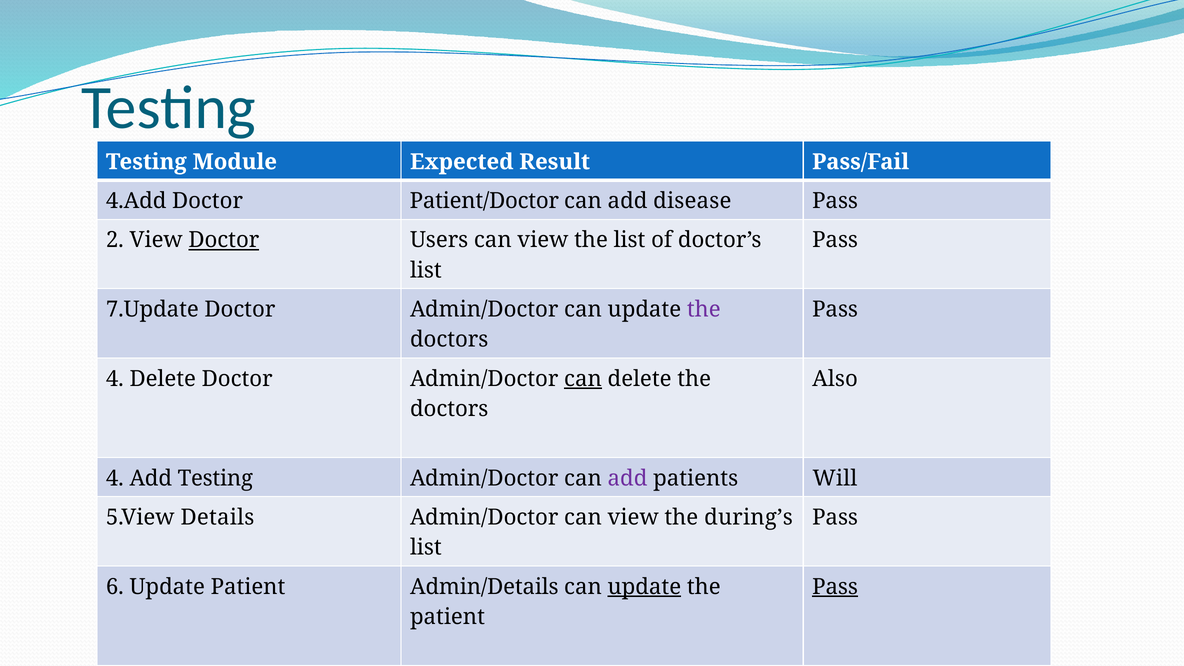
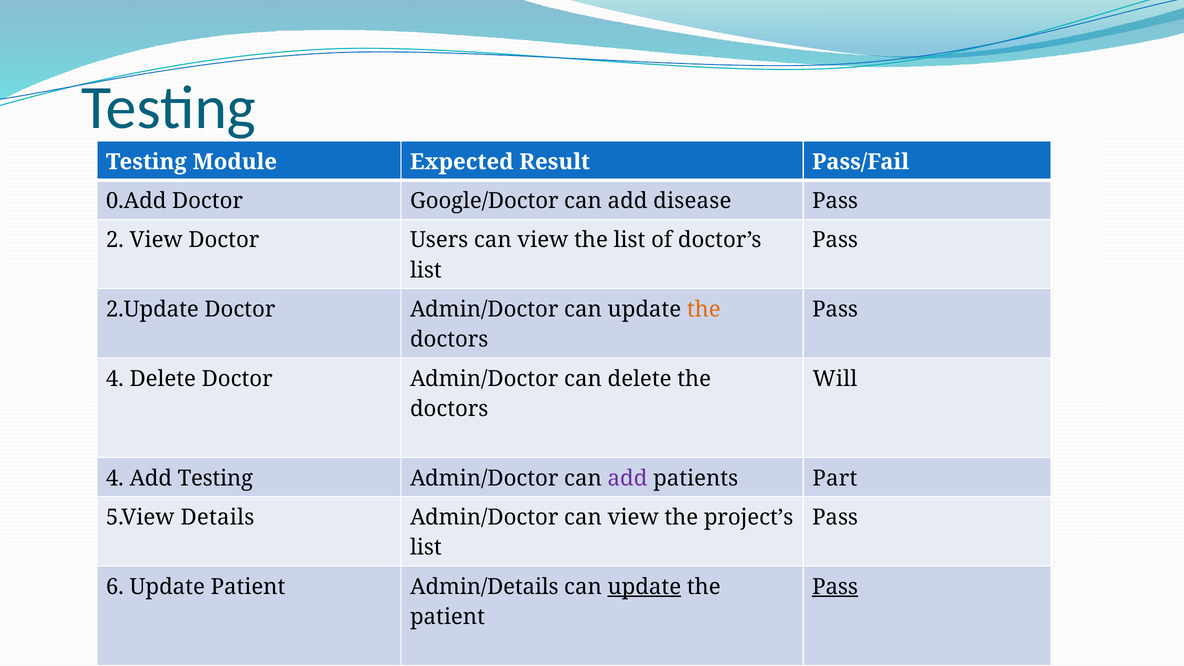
4.Add: 4.Add -> 0.Add (136, 201)
Patient/Doctor: Patient/Doctor -> Google/Doctor (484, 201)
Doctor underline: present -> none (224, 240)
7.Update: 7.Update -> 2.Update (152, 309)
the colour: purple -> orange (704, 309)
can underline: present -> none (583, 379)
Also: Also -> Will (835, 379)
Will: Will -> Part (835, 478)
during’s: during’s -> project’s (749, 517)
